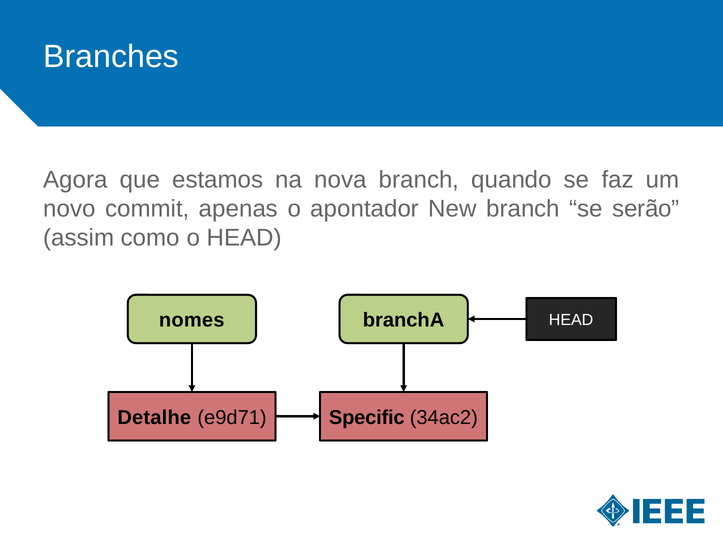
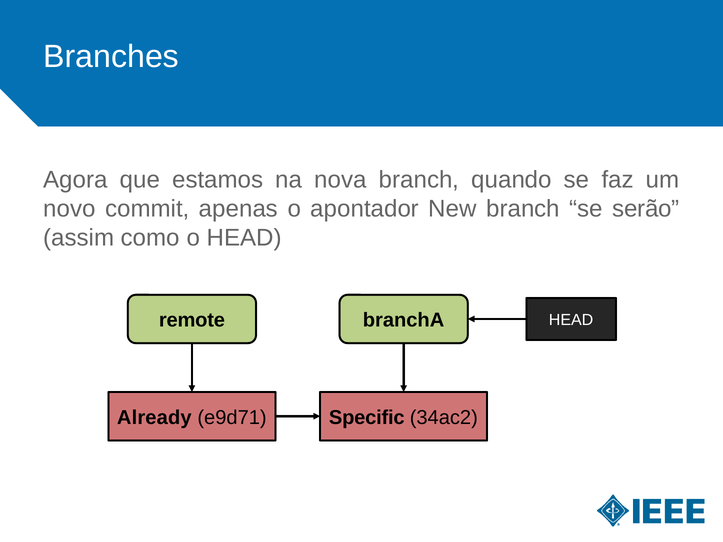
nomes: nomes -> remote (192, 321)
Detalhe: Detalhe -> Already (154, 418)
